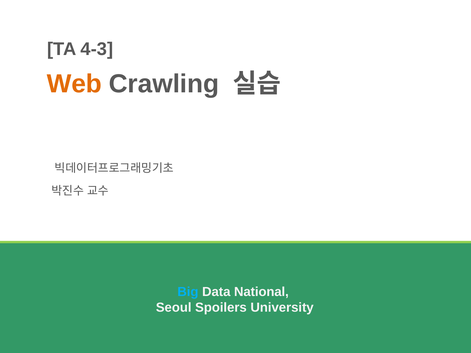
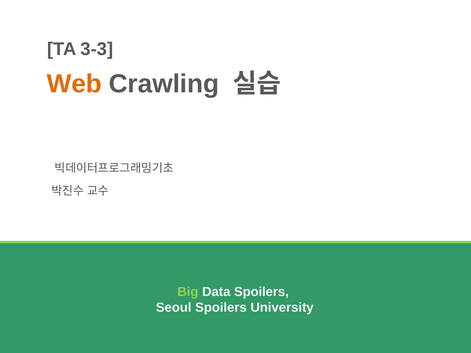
4-3: 4-3 -> 3-3 (97, 49)
Big colour: light blue -> light green (188, 292)
Data National: National -> Spoilers (261, 292)
